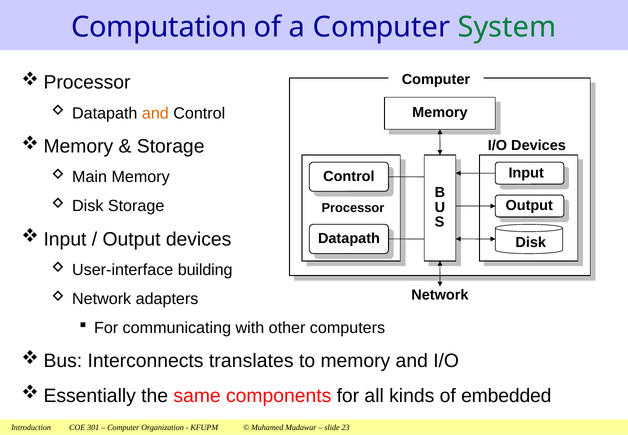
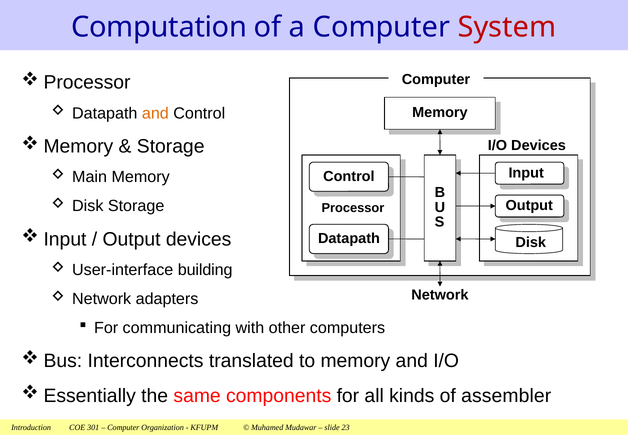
System colour: green -> red (507, 27)
translates: translates -> translated (251, 361)
embedded: embedded -> assembler (506, 396)
